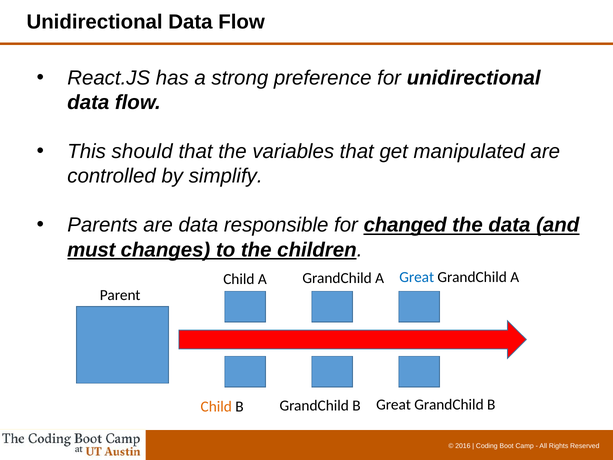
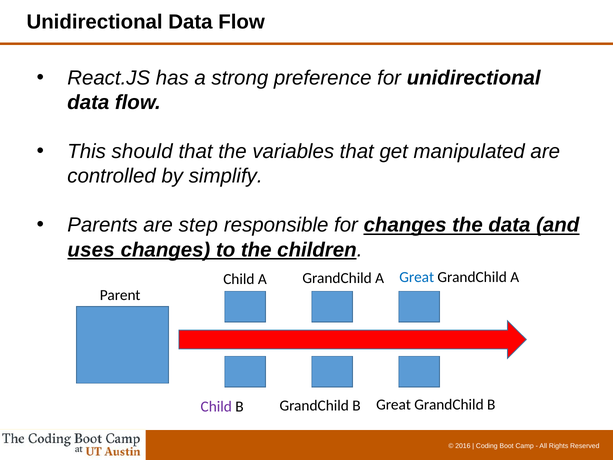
are data: data -> step (198, 225)
for changed: changed -> changes (405, 225)
must: must -> uses (91, 250)
Child colour: orange -> purple (216, 406)
